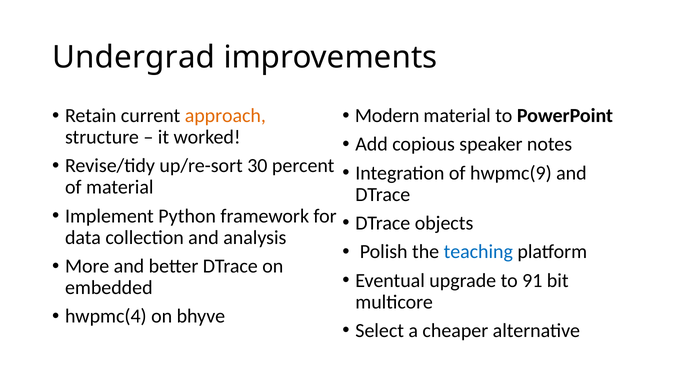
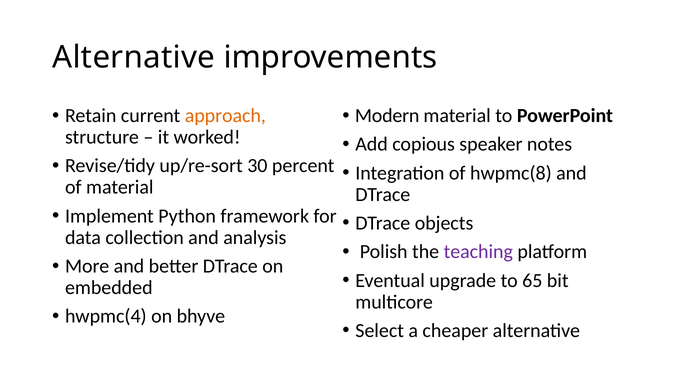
Undergrad: Undergrad -> Alternative (134, 58)
hwpmc(9: hwpmc(9 -> hwpmc(8 (511, 173)
teaching colour: blue -> purple (478, 252)
91: 91 -> 65 (532, 281)
